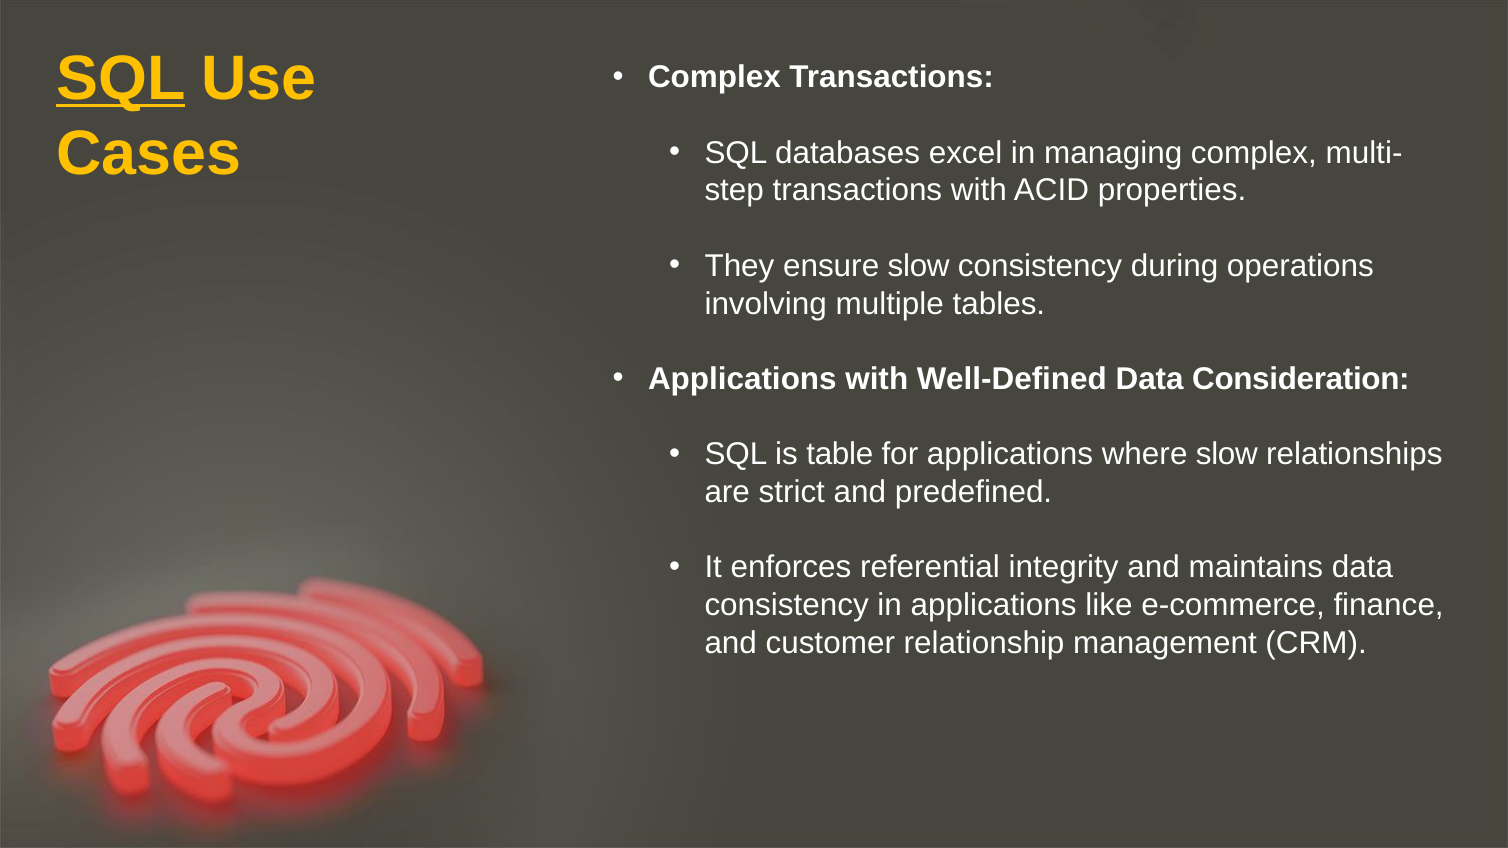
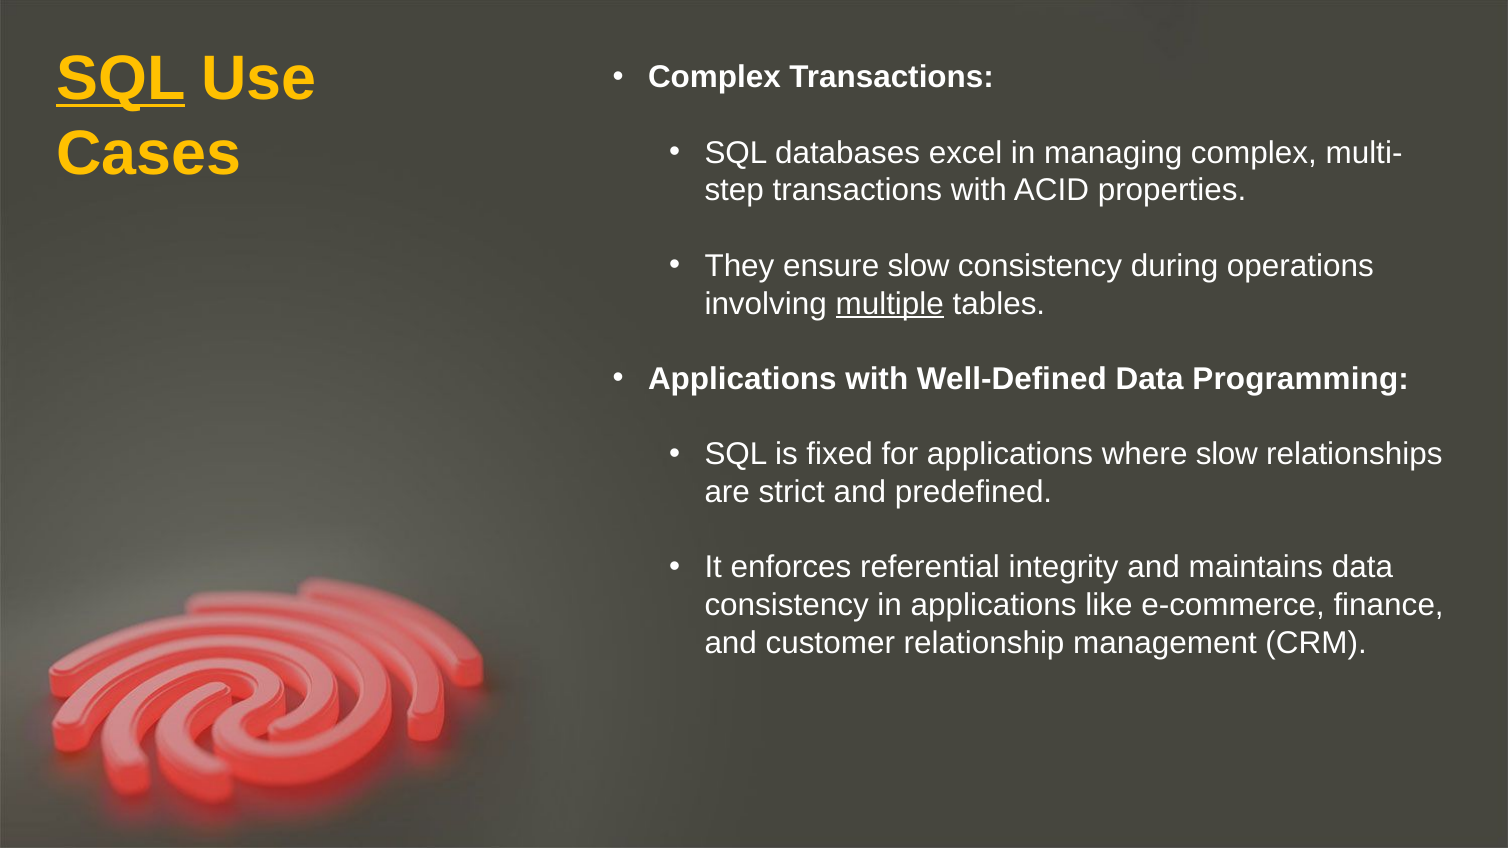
multiple underline: none -> present (890, 304)
Consideration: Consideration -> Programming (1301, 379)
table: table -> fixed (840, 455)
